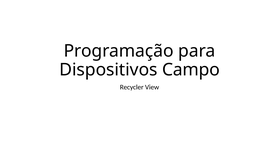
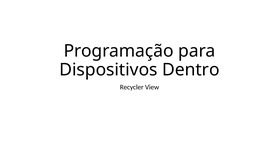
Campo: Campo -> Dentro (191, 70)
